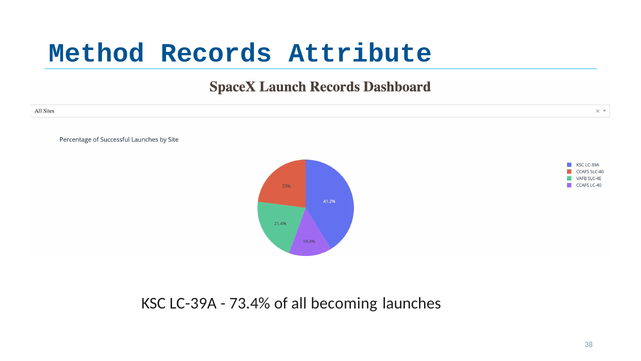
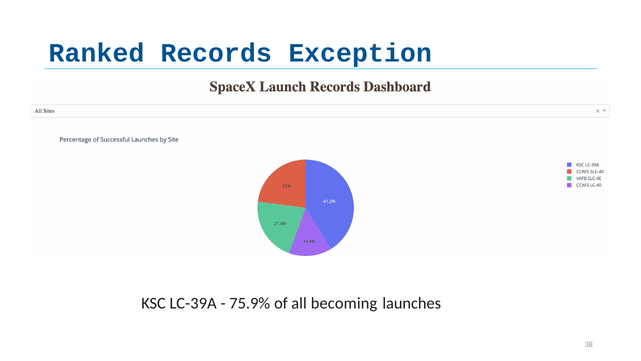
Method: Method -> Ranked (97, 53)
Attribute: Attribute -> Exception (360, 53)
73.4%: 73.4% -> 75.9% (250, 303)
